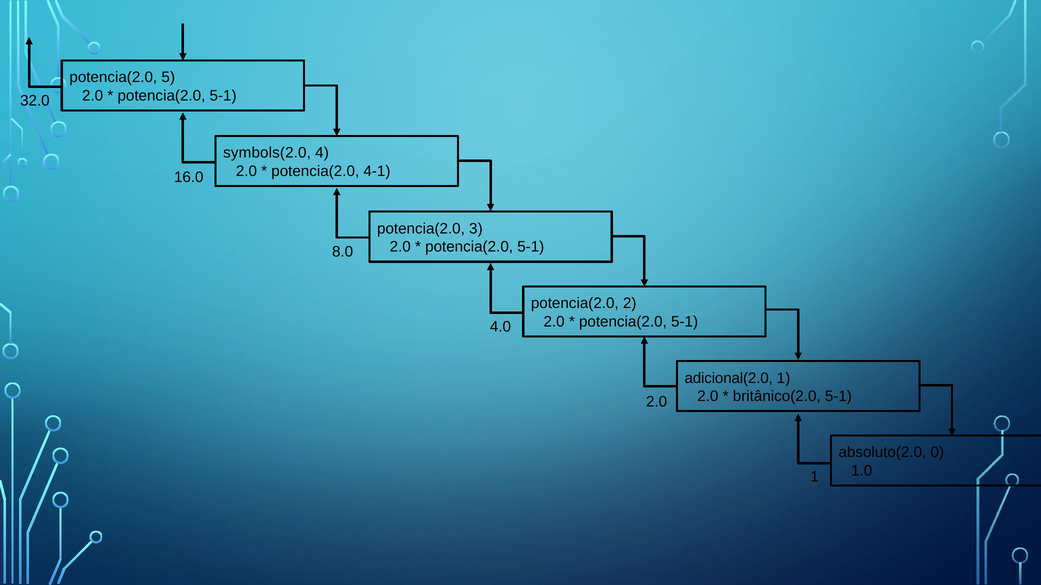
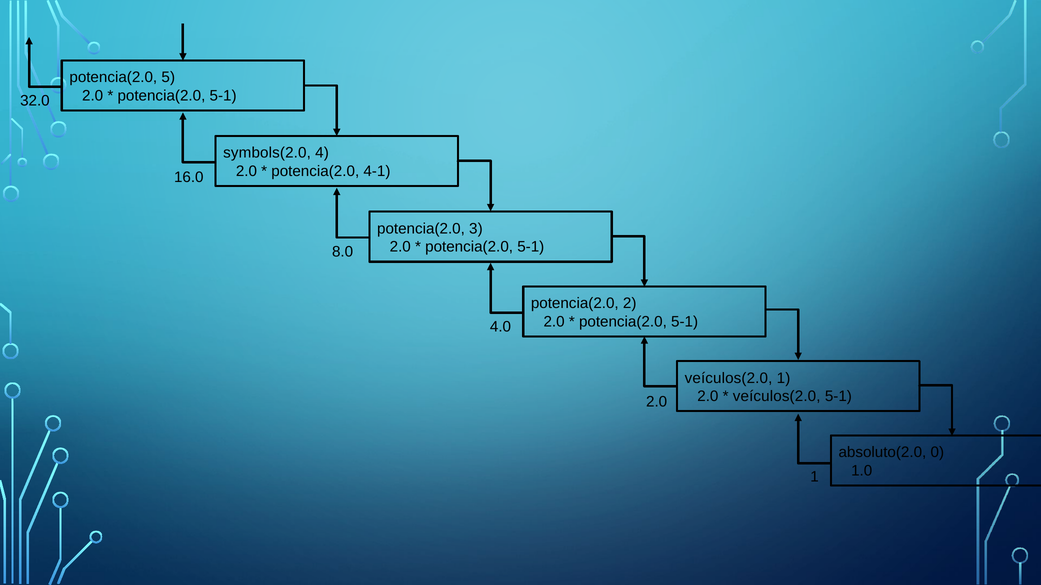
adicional(2.0: adicional(2.0 -> veículos(2.0 (729, 378)
britânico(2.0: britânico(2.0 -> veículos(2.0 (777, 397)
